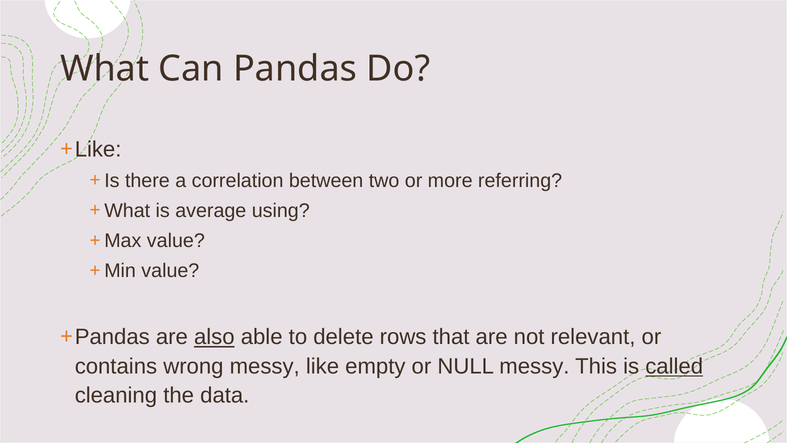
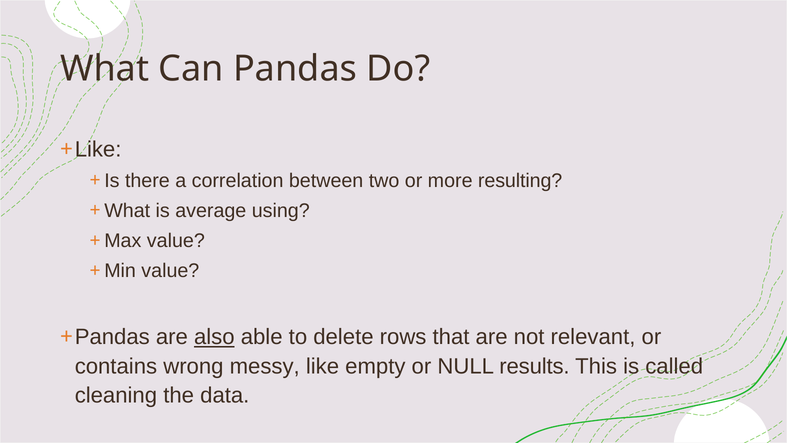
referring: referring -> resulting (520, 181)
NULL messy: messy -> results (534, 366)
called underline: present -> none (674, 366)
